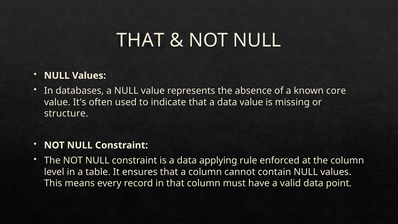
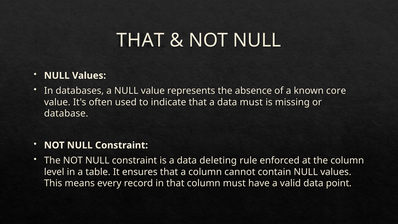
data value: value -> must (251, 102)
structure: structure -> database (66, 113)
applying: applying -> deleting (218, 160)
